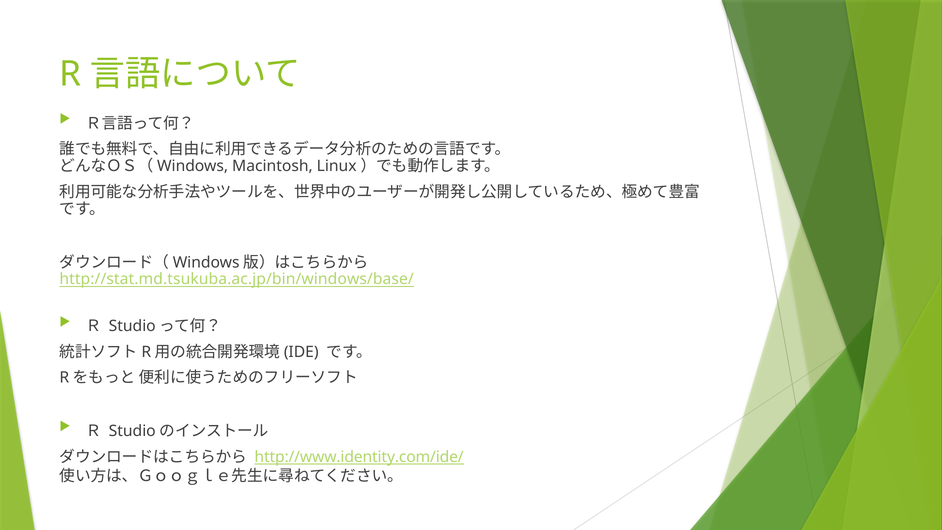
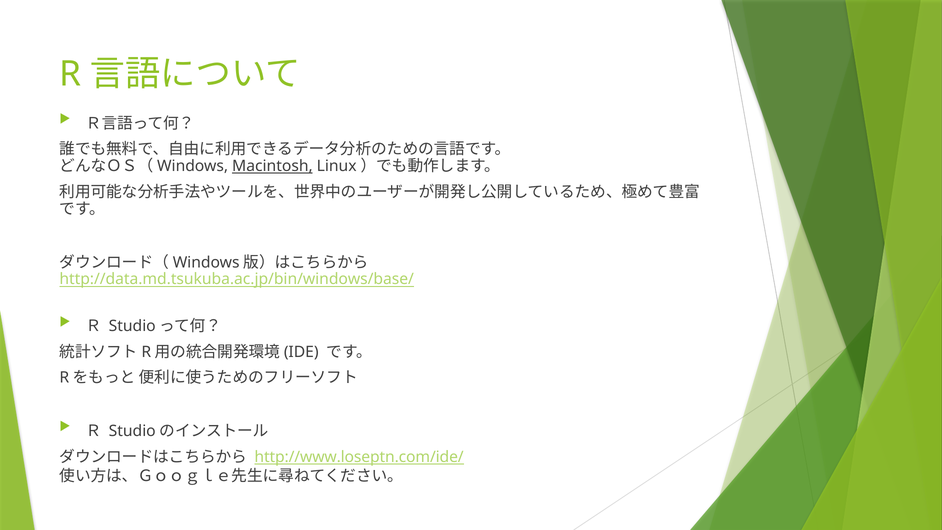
Macintosh underline: none -> present (272, 166)
http://stat.md.tsukuba.ac.jp/bin/windows/base/: http://stat.md.tsukuba.ac.jp/bin/windows/base/ -> http://data.md.tsukuba.ac.jp/bin/windows/base/ (237, 279)
http://www.identity.com/ide/: http://www.identity.com/ide/ -> http://www.loseptn.com/ide/ (359, 457)
